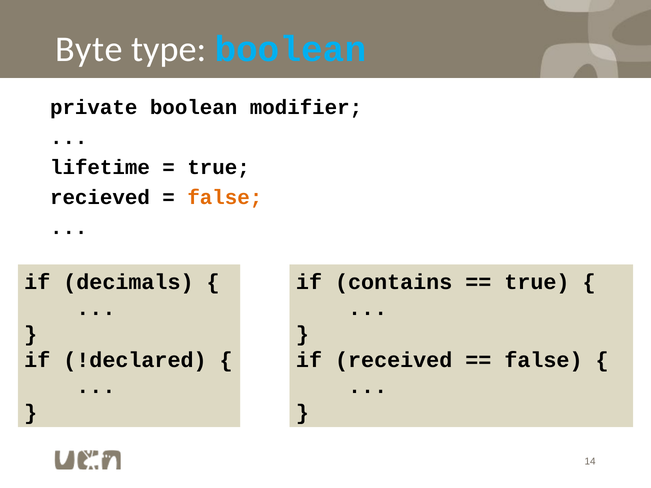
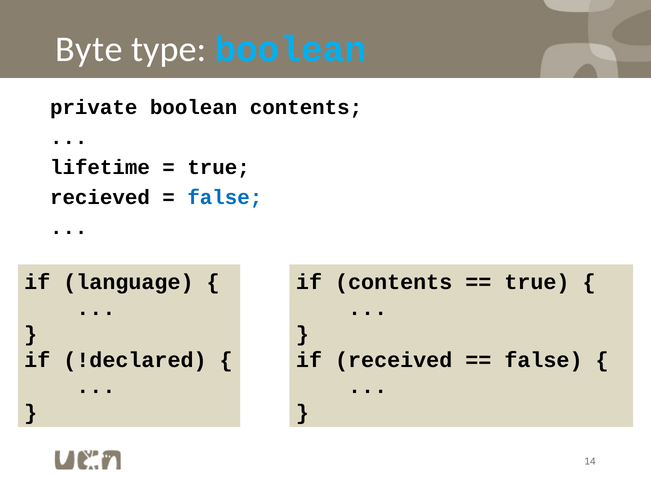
boolean modifier: modifier -> contents (306, 108)
false colour: orange -> blue (225, 198)
decimals: decimals -> language (128, 282)
if contains: contains -> contents (394, 282)
